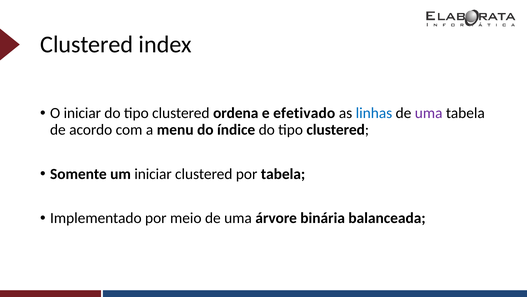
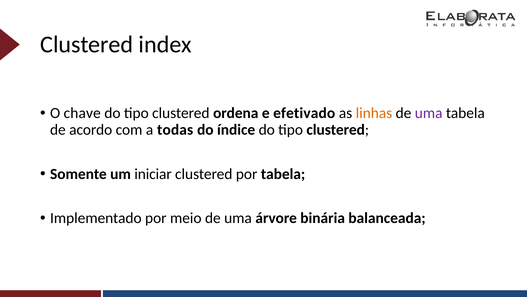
O iniciar: iniciar -> chave (82, 113)
linhas colour: blue -> orange (374, 113)
menu: menu -> todas (175, 130)
